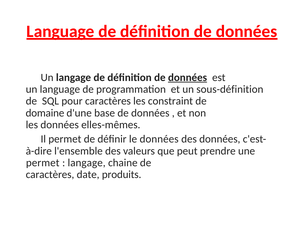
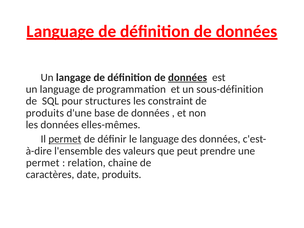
pour caractères: caractères -> structures (108, 101)
domaine: domaine -> produits (45, 113)
permet underline: none -> present (65, 139)
le données: données -> language (159, 139)
langage: langage -> relation (87, 163)
